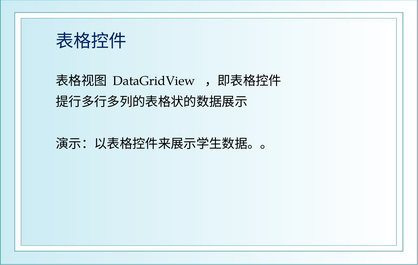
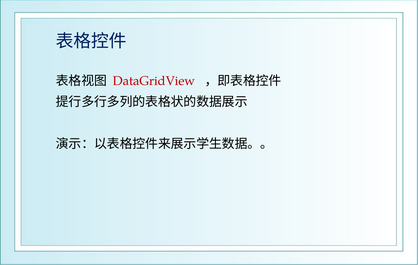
DataGridView colour: black -> red (154, 81)
